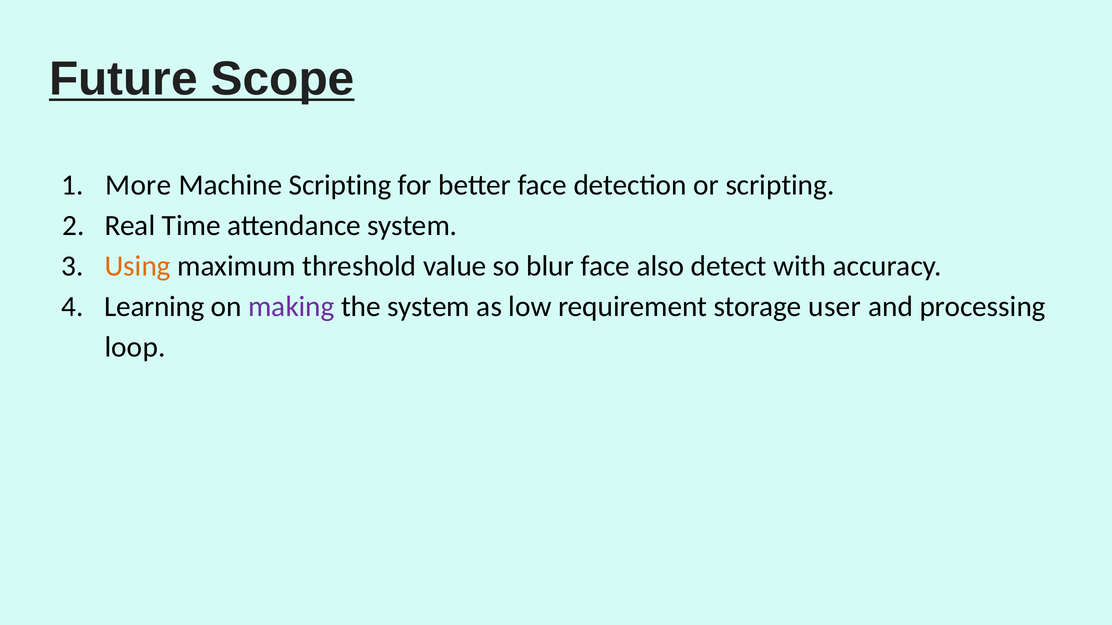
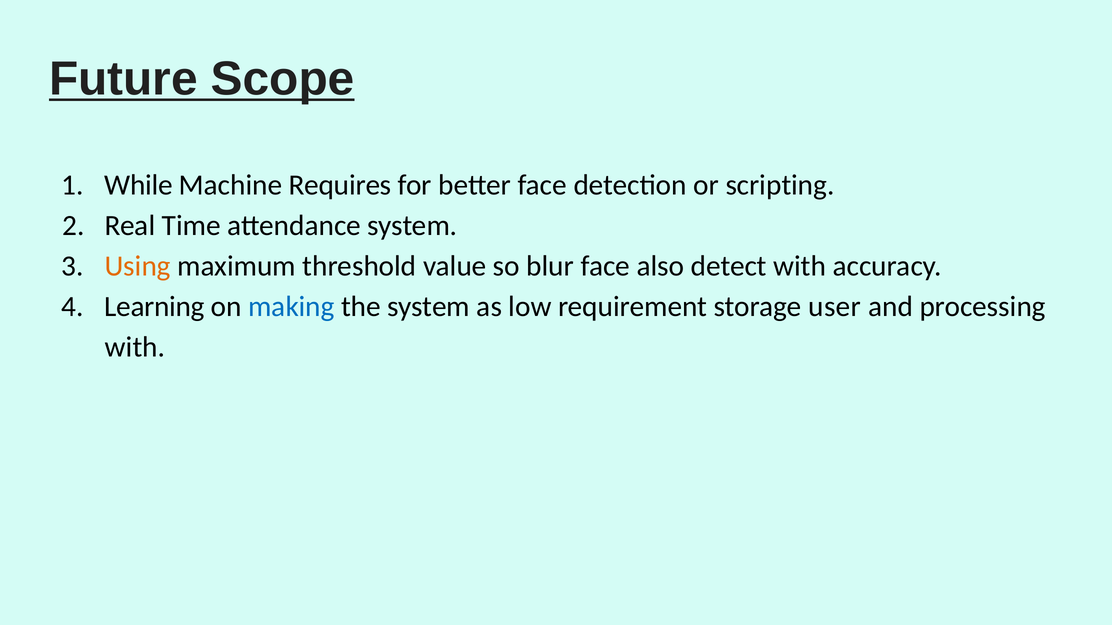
More: More -> While (139, 185)
Machine Scripting: Scripting -> Requires (340, 185)
making colour: purple -> blue (291, 307)
loop: loop -> with (135, 347)
